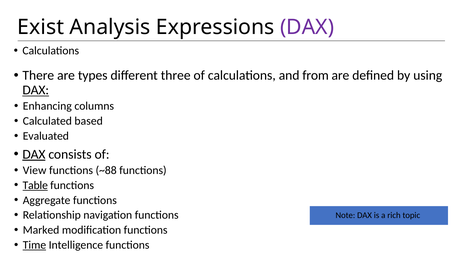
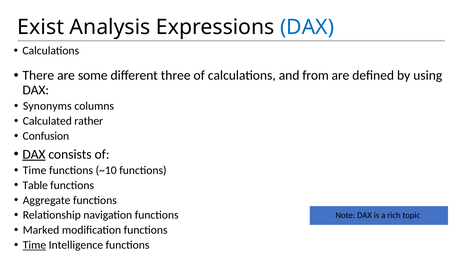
DAX colour: purple -> blue (307, 27)
types: types -> some (93, 76)
DAX underline: present -> none (36, 90)
Enhancing: Enhancing -> Synonyms (47, 106)
based: based -> rather (89, 121)
Evaluated: Evaluated -> Confusion (46, 136)
View: View -> Time (35, 170)
~88: ~88 -> ~10 (106, 170)
Table underline: present -> none (35, 185)
